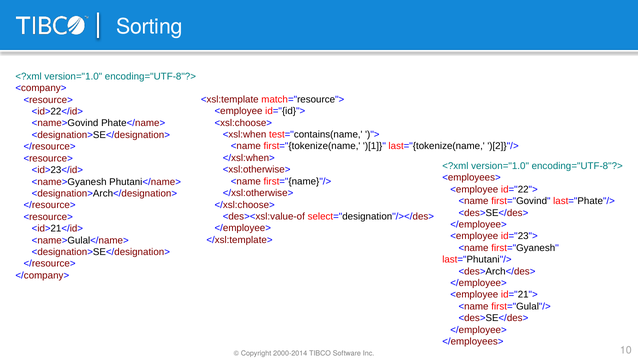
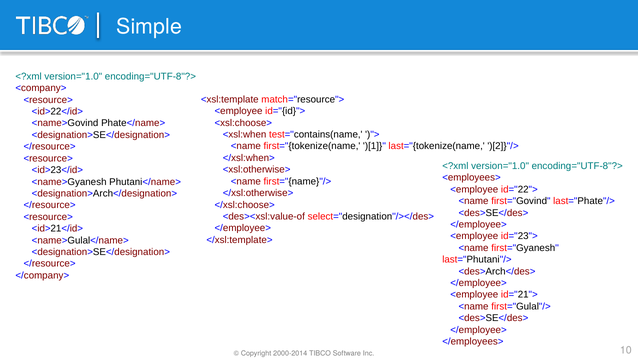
Sorting: Sorting -> Simple (149, 27)
